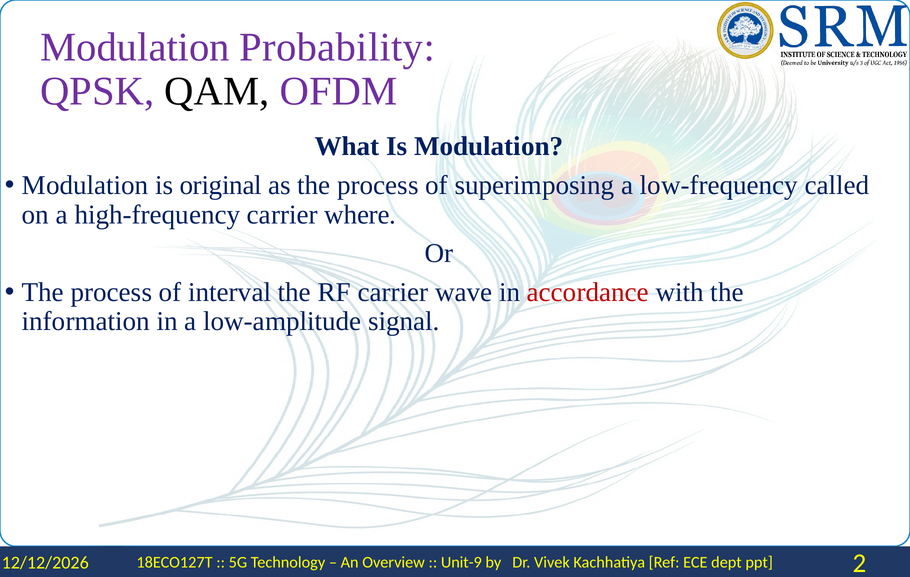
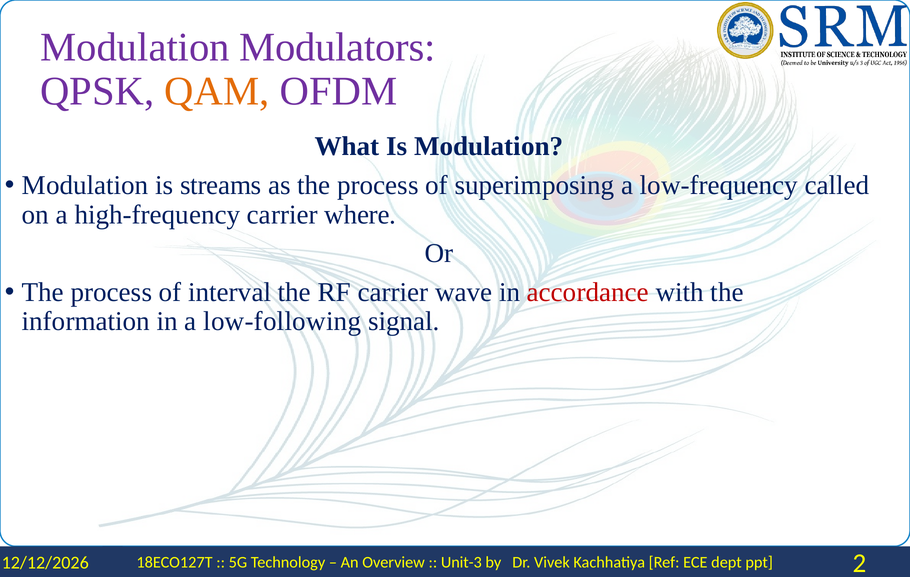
Probability: Probability -> Modulators (337, 47)
QAM colour: black -> orange (217, 91)
original: original -> streams (221, 185)
low-amplitude: low-amplitude -> low-following (282, 321)
Unit-9: Unit-9 -> Unit-3 (461, 562)
